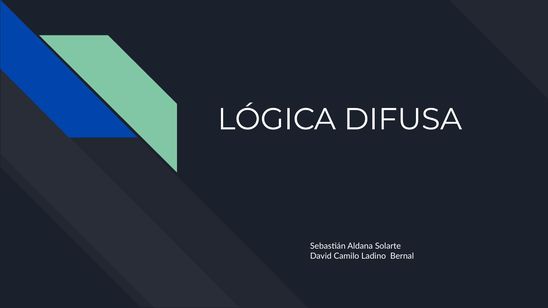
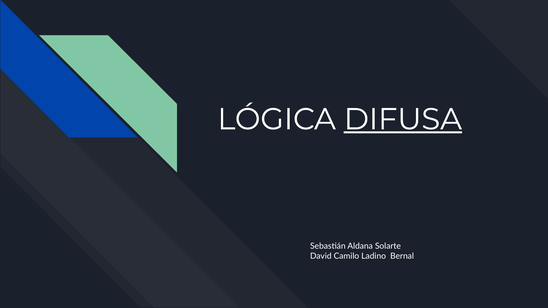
DIFUSA underline: none -> present (403, 119)
